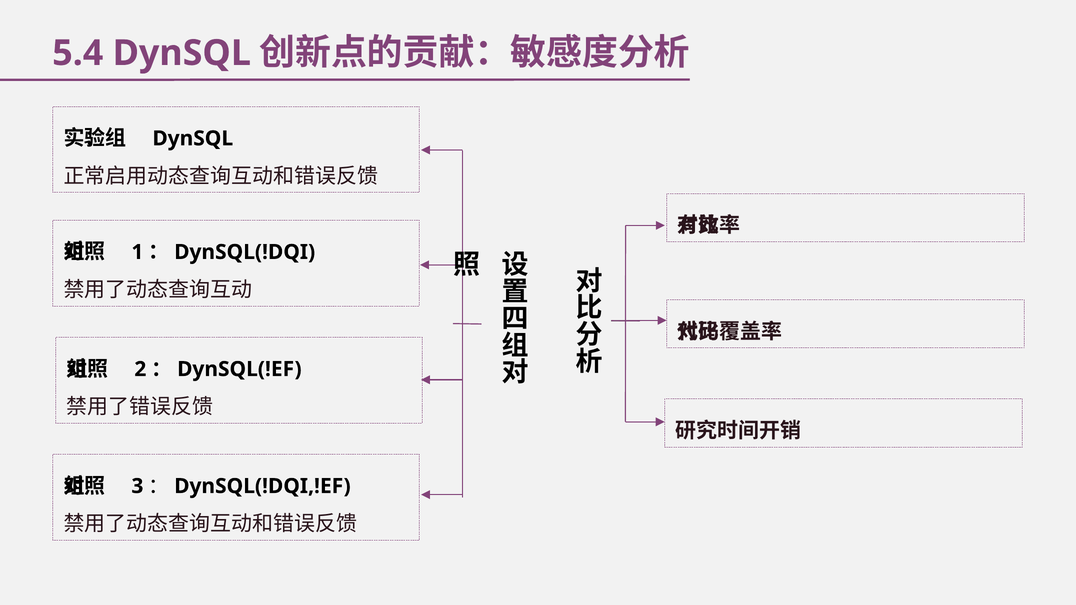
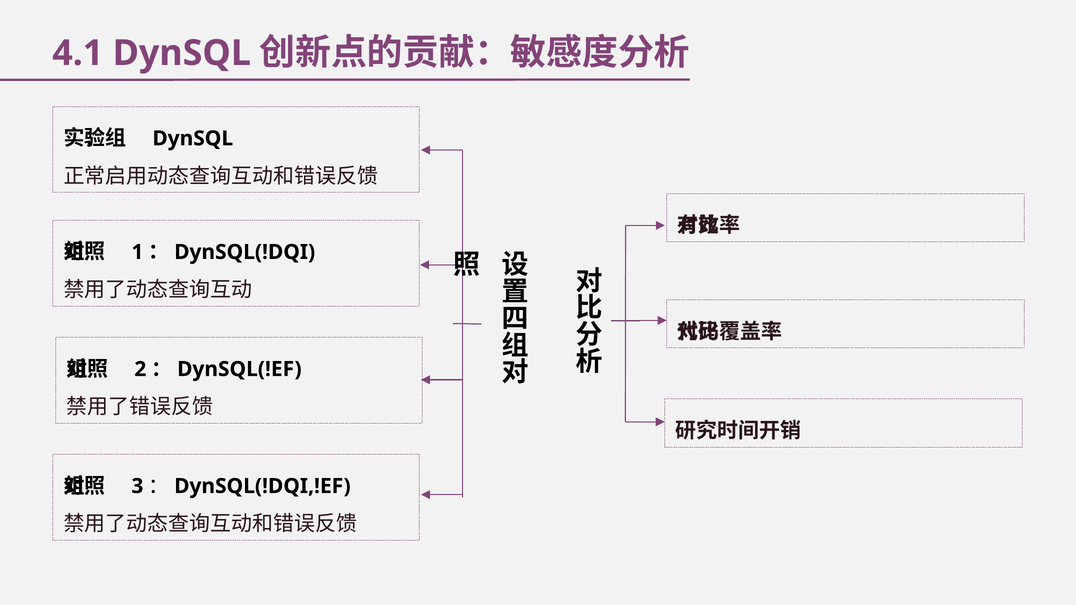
5.4: 5.4 -> 4.1 (78, 53)
